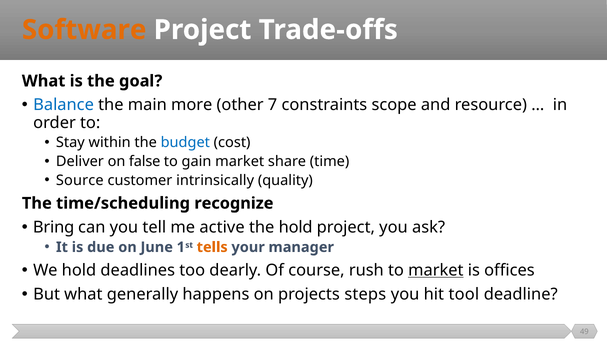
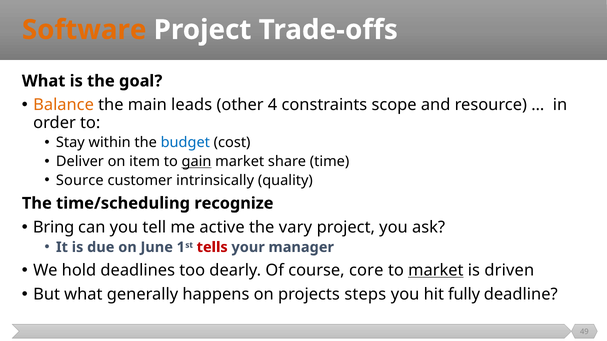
Balance colour: blue -> orange (64, 105)
more: more -> leads (192, 105)
7: 7 -> 4 (273, 105)
false: false -> item (145, 162)
gain underline: none -> present (197, 162)
the hold: hold -> vary (295, 228)
tells colour: orange -> red (212, 248)
rush: rush -> core (366, 271)
offices: offices -> driven (509, 271)
tool: tool -> fully (464, 295)
